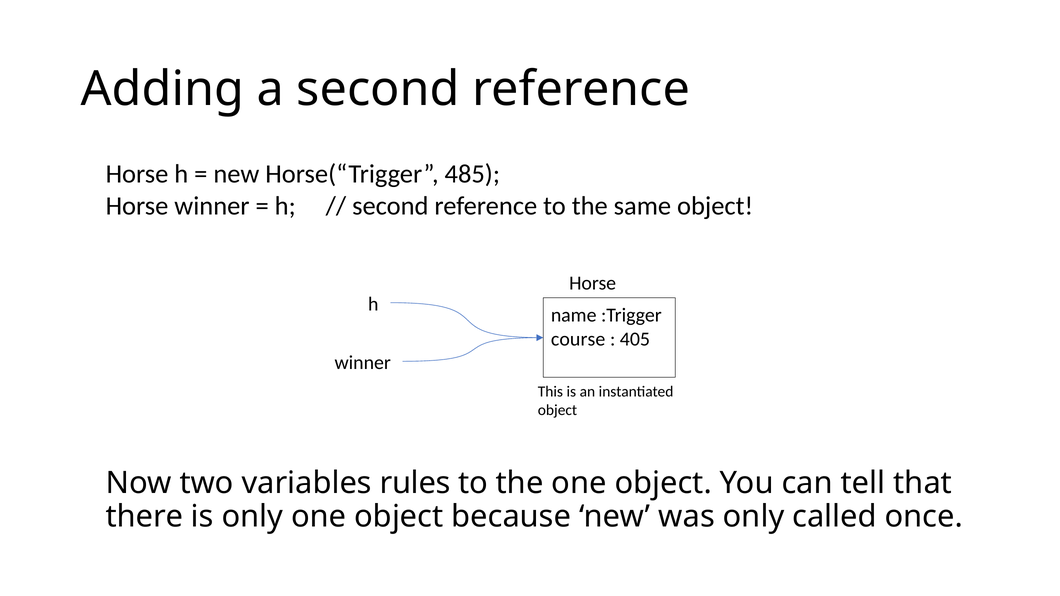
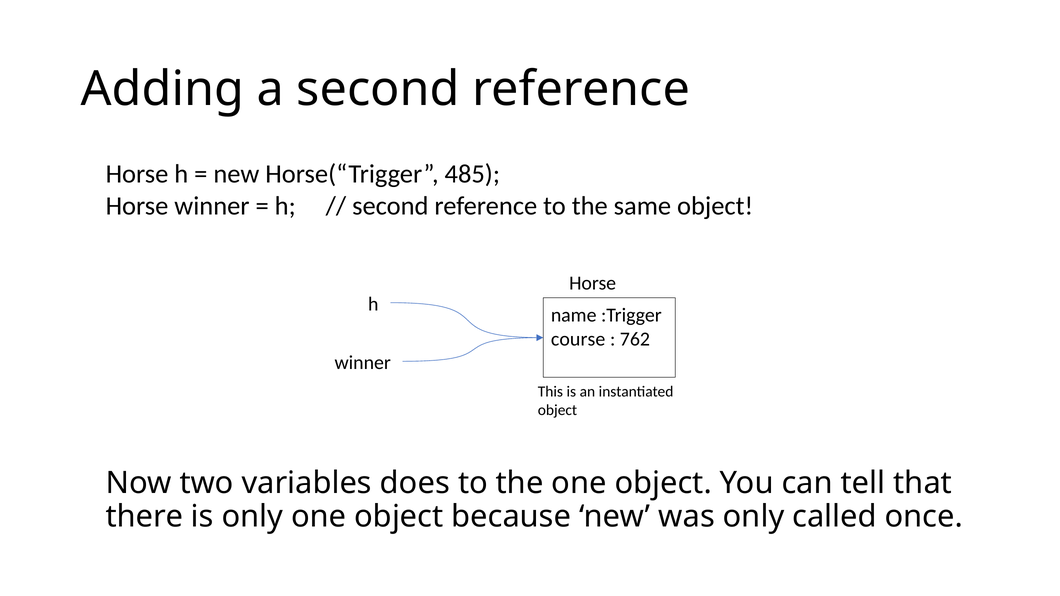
405: 405 -> 762 (635, 339)
rules: rules -> does (415, 483)
